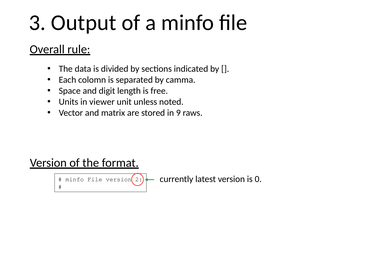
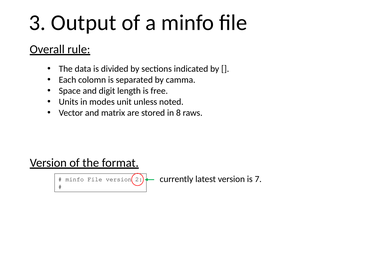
viewer: viewer -> modes (102, 102)
9: 9 -> 8 (178, 113)
0: 0 -> 7 (258, 179)
